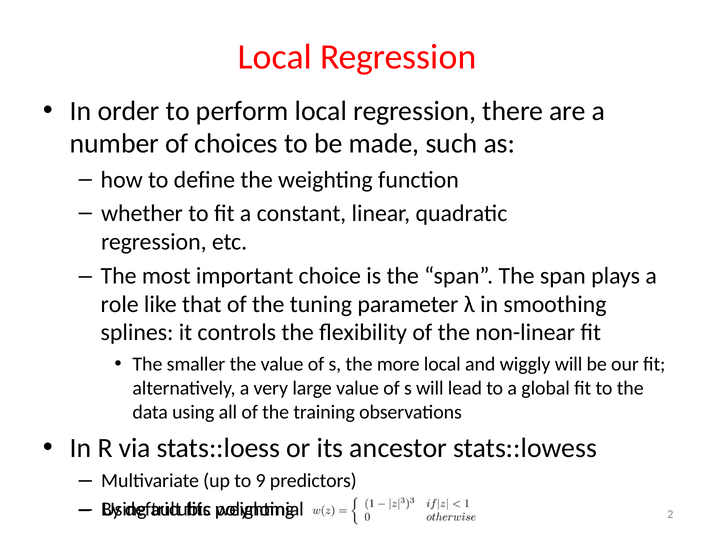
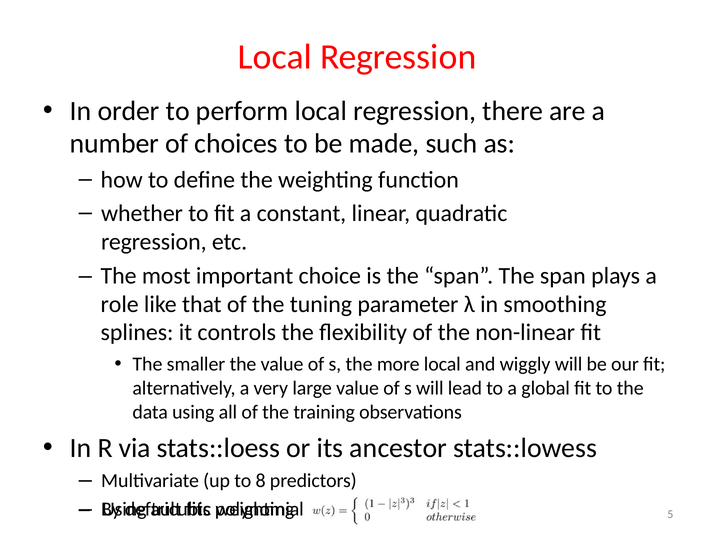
9: 9 -> 8 (261, 480)
2: 2 -> 5 (670, 514)
